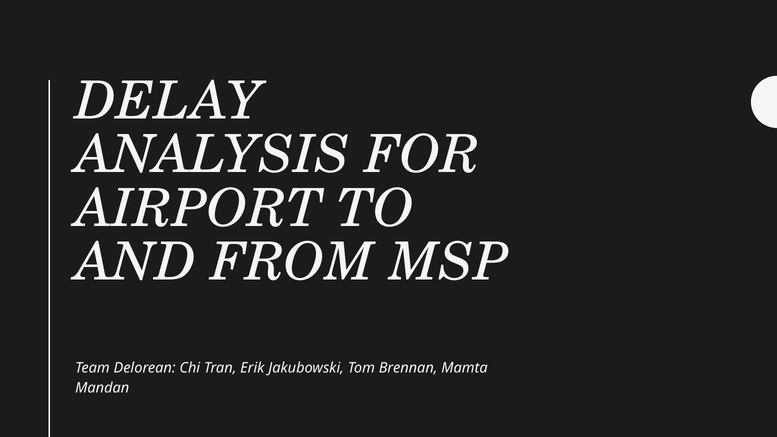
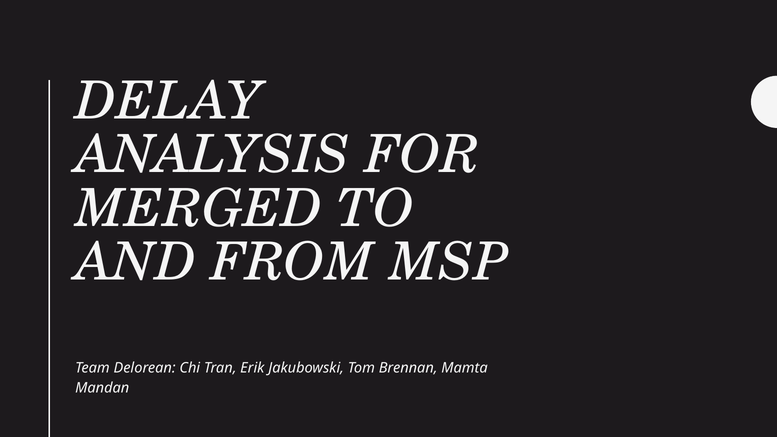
AIRPORT: AIRPORT -> MERGED (199, 209)
